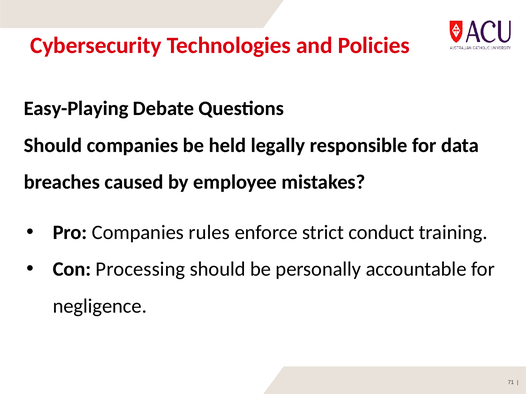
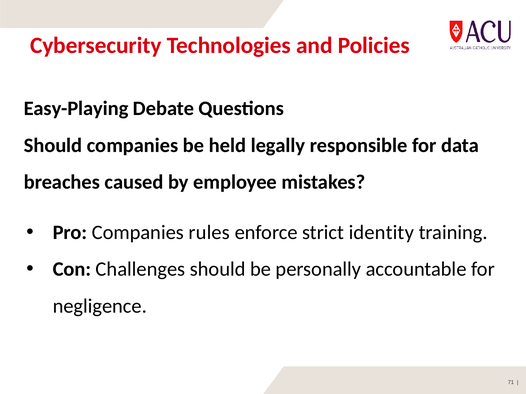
conduct: conduct -> identity (381, 233)
Processing: Processing -> Challenges (140, 270)
